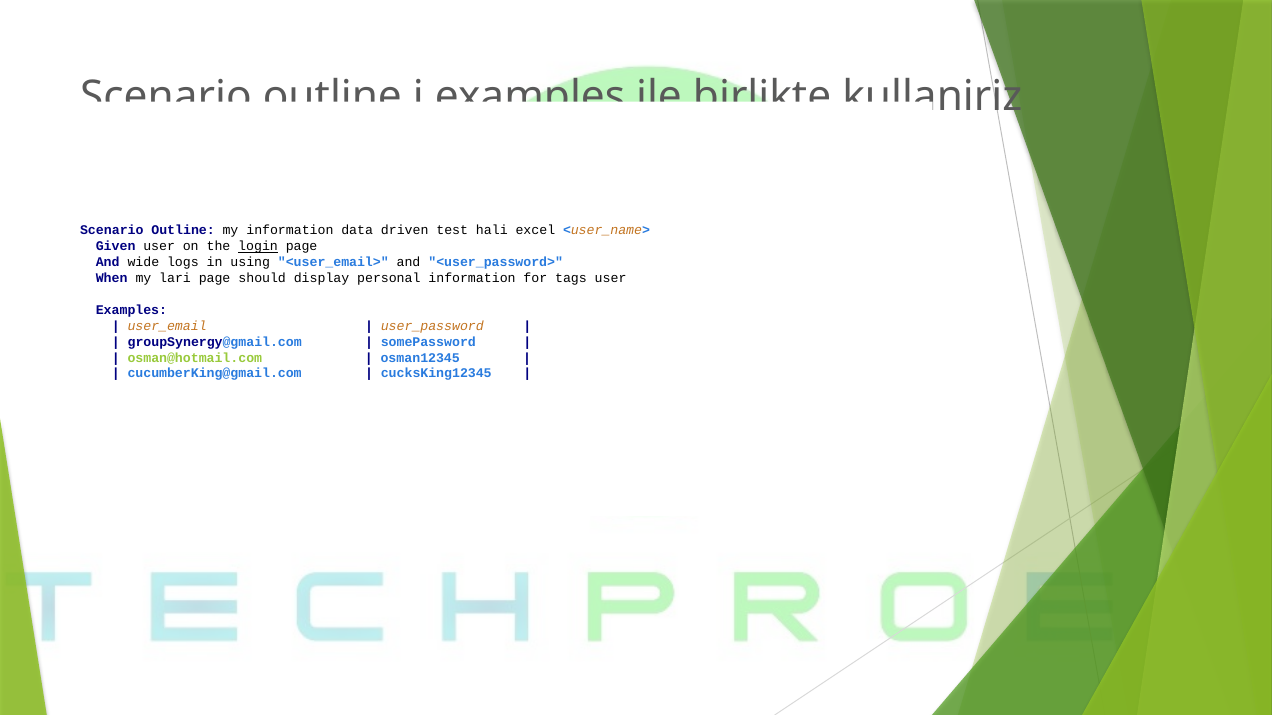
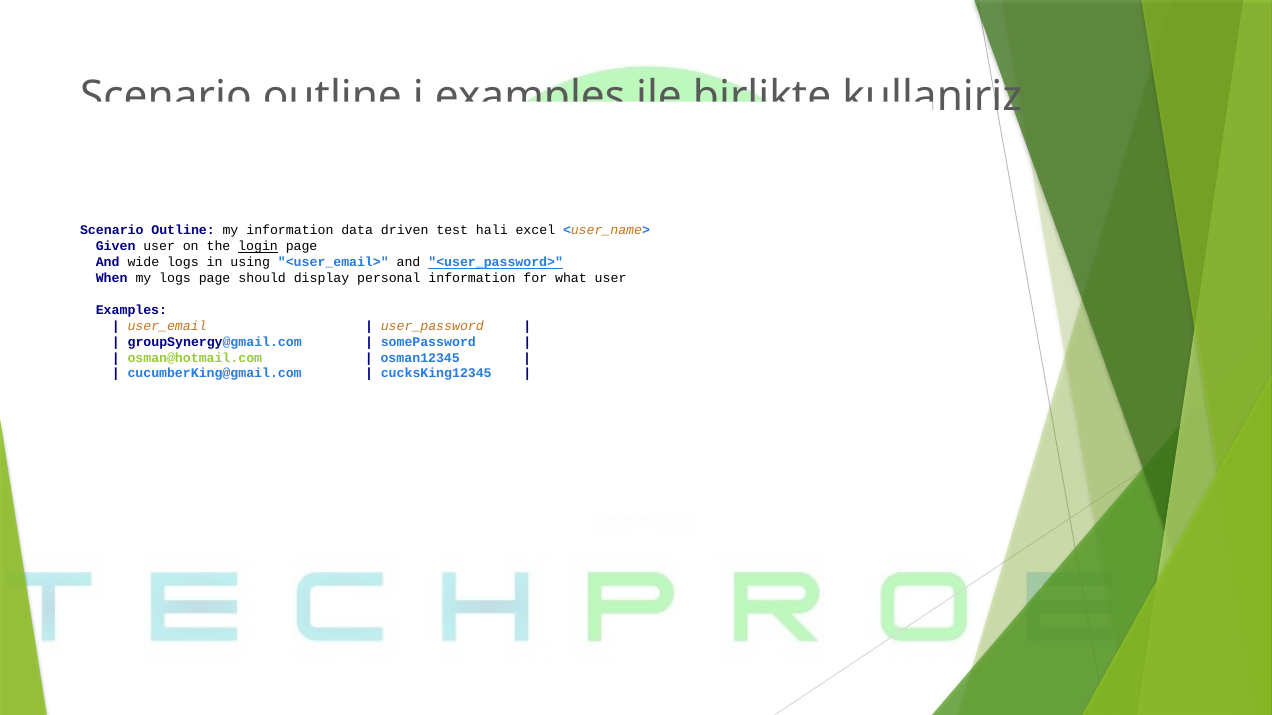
<user_password> underline: none -> present (496, 262)
my lari: lari -> logs (175, 278)
tags: tags -> what (571, 278)
